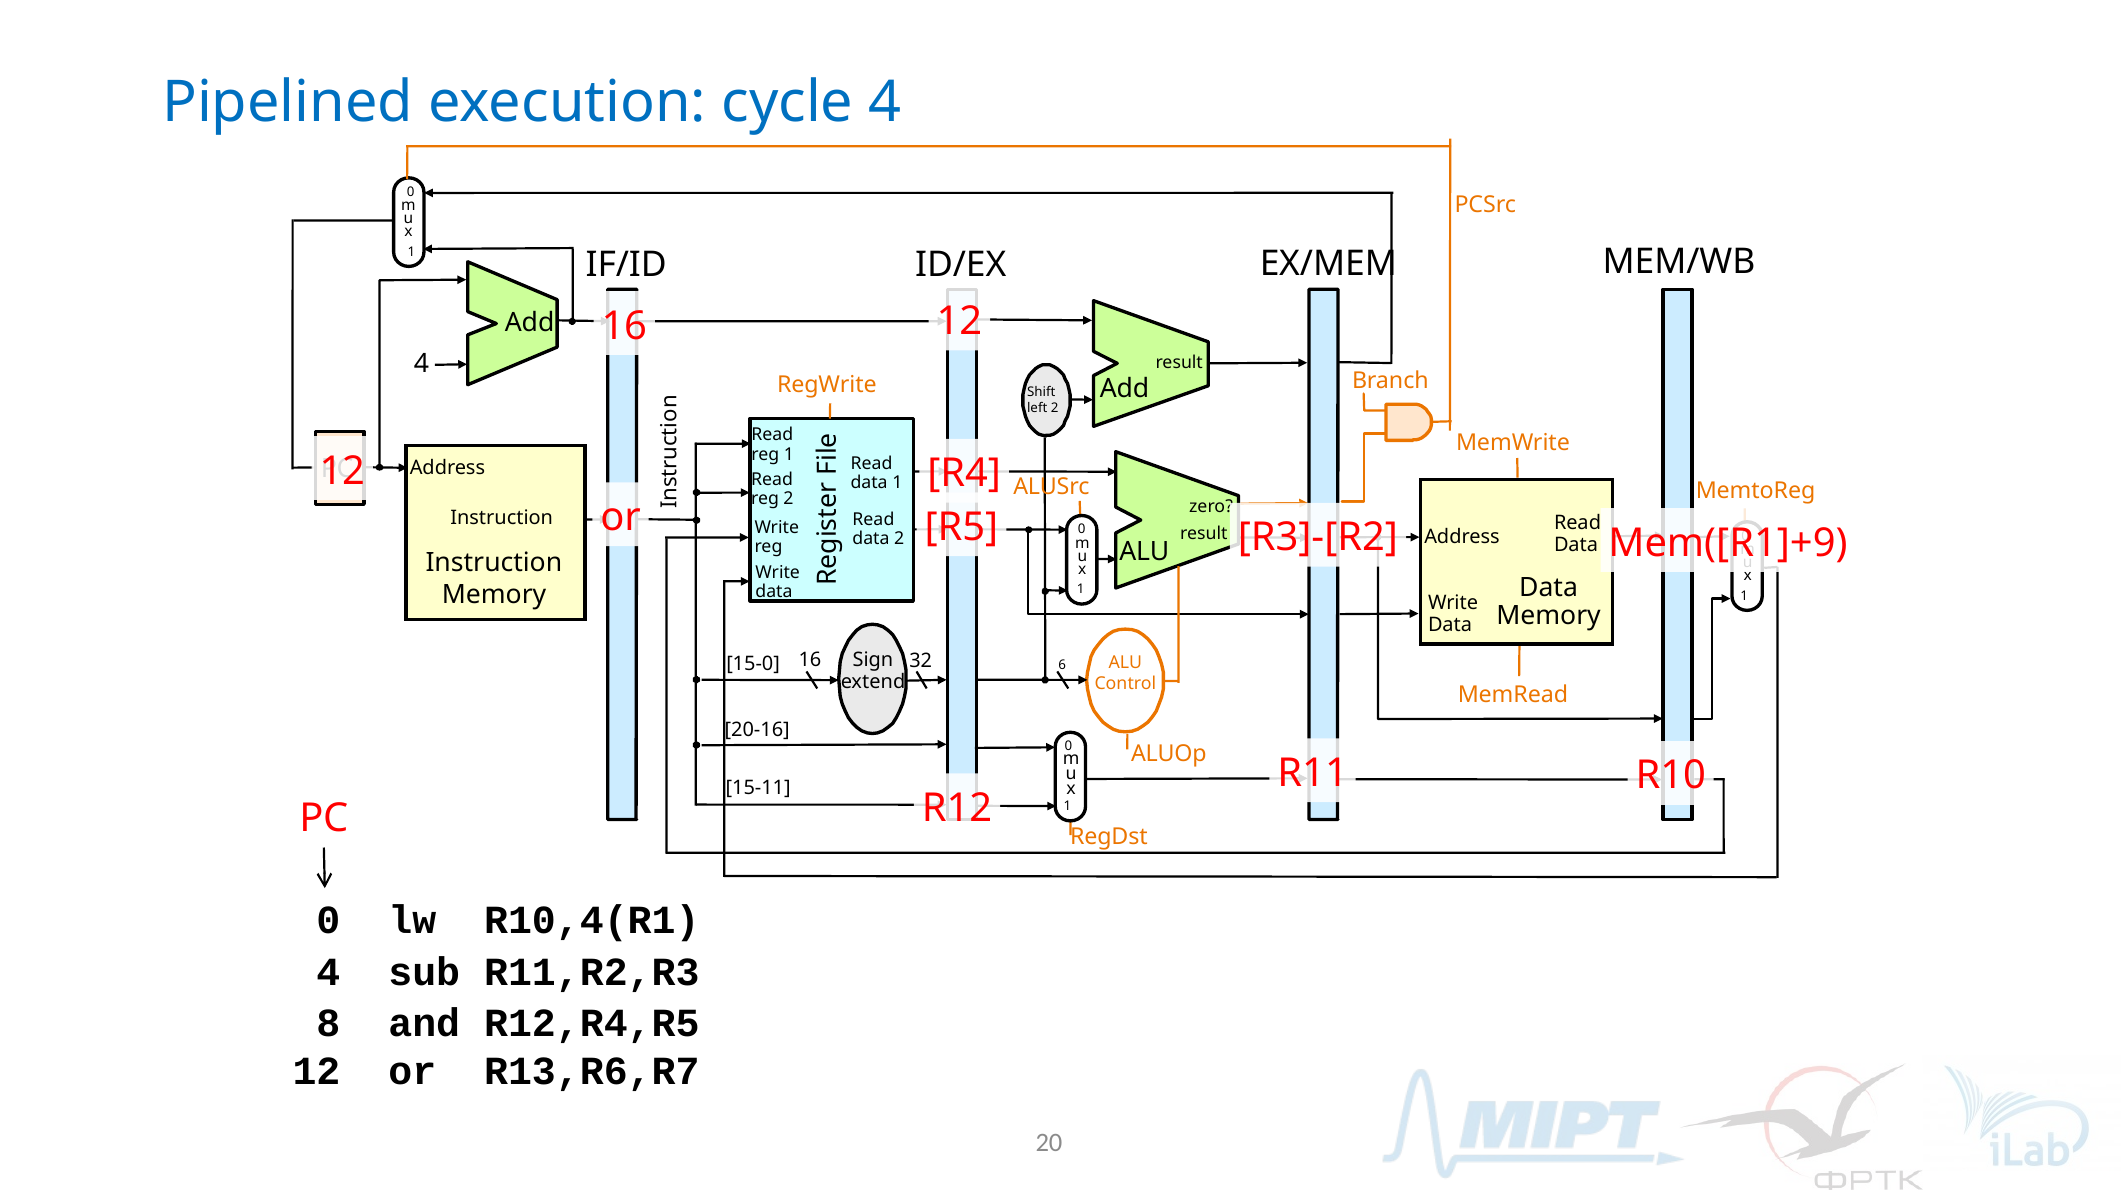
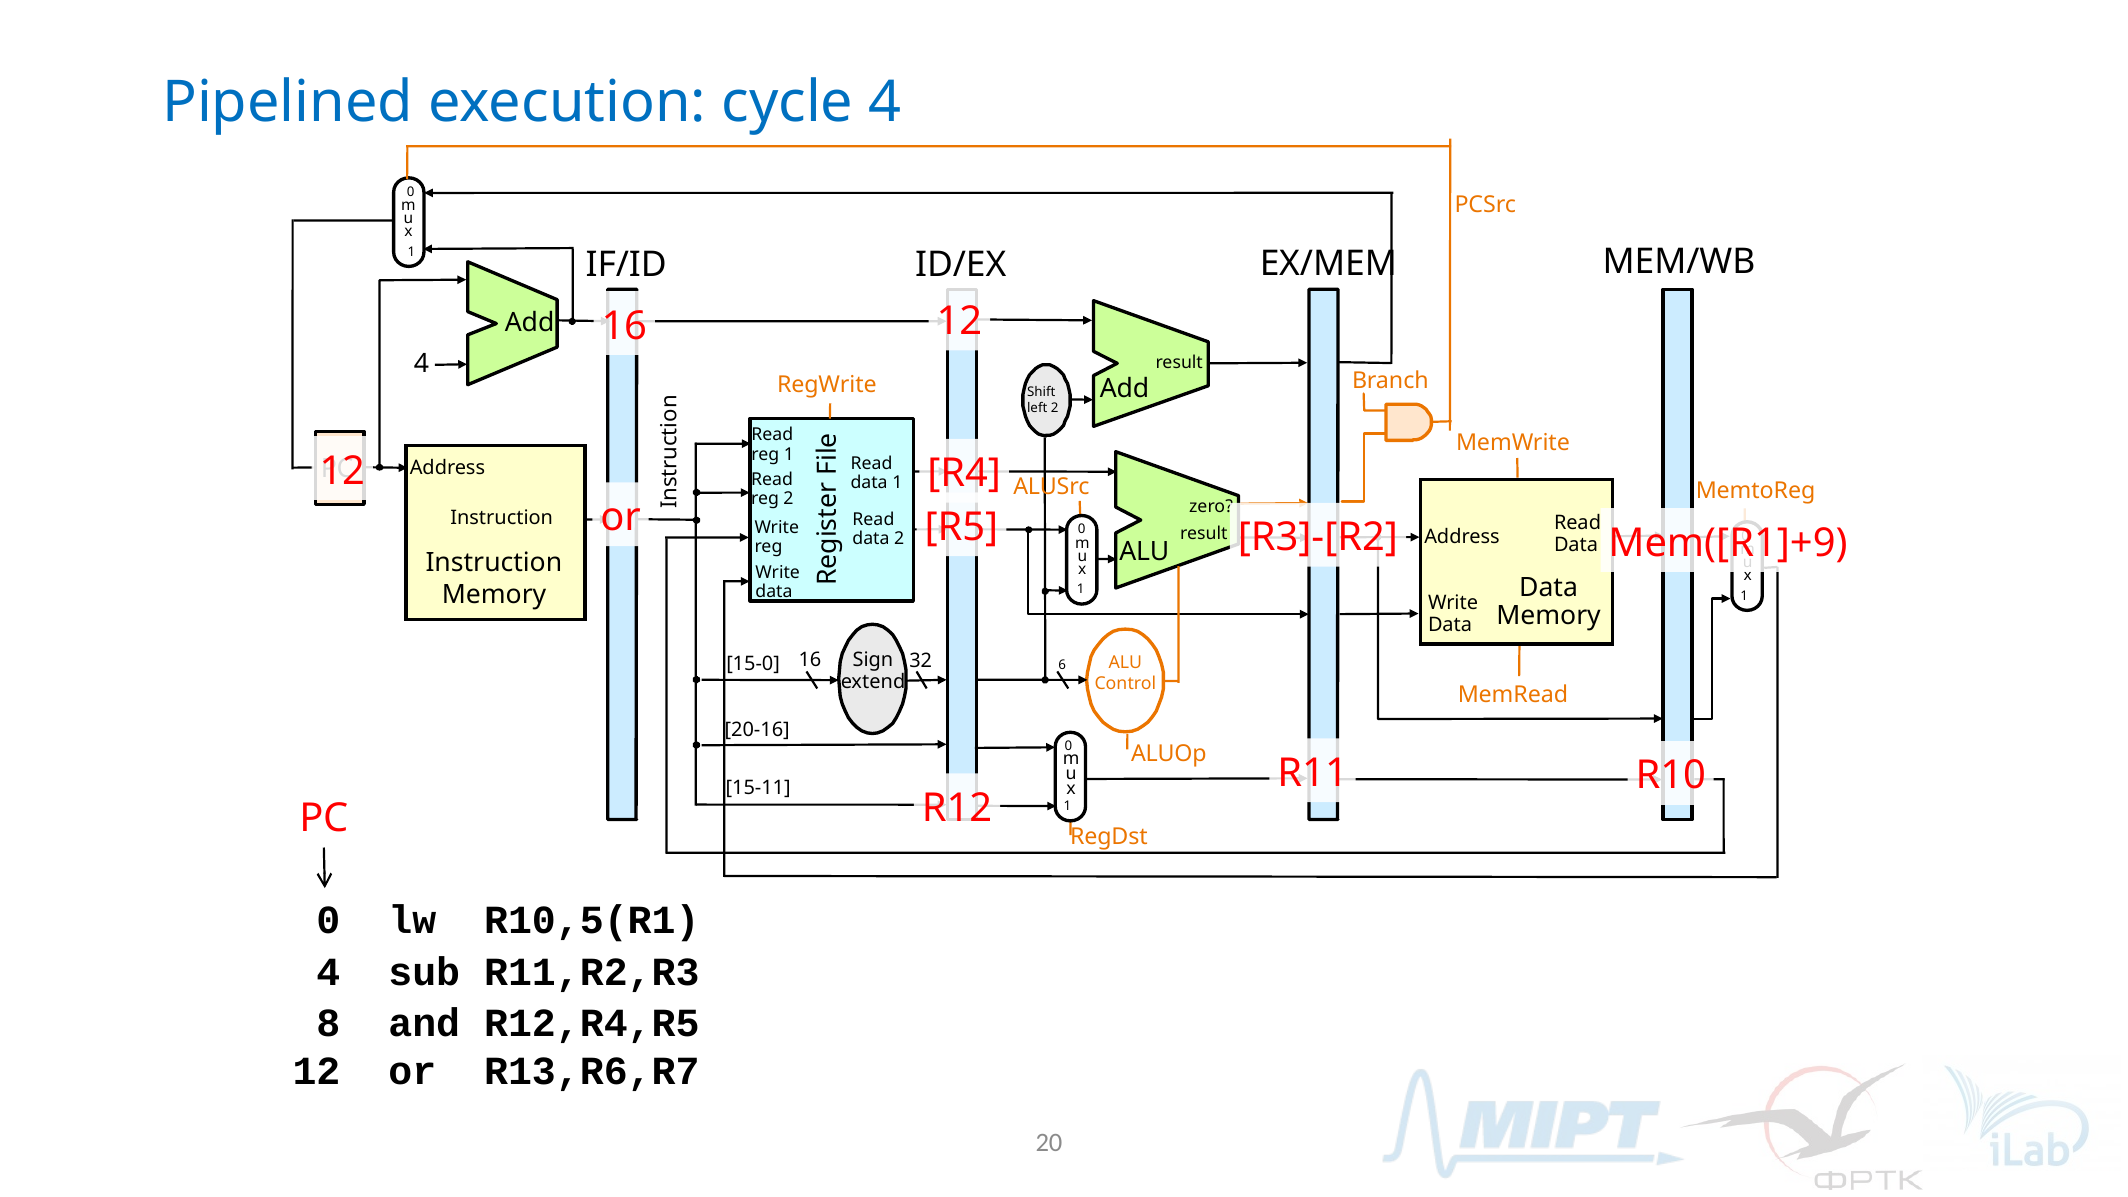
R10,4(R1: R10,4(R1 -> R10,5(R1 (592, 920)
